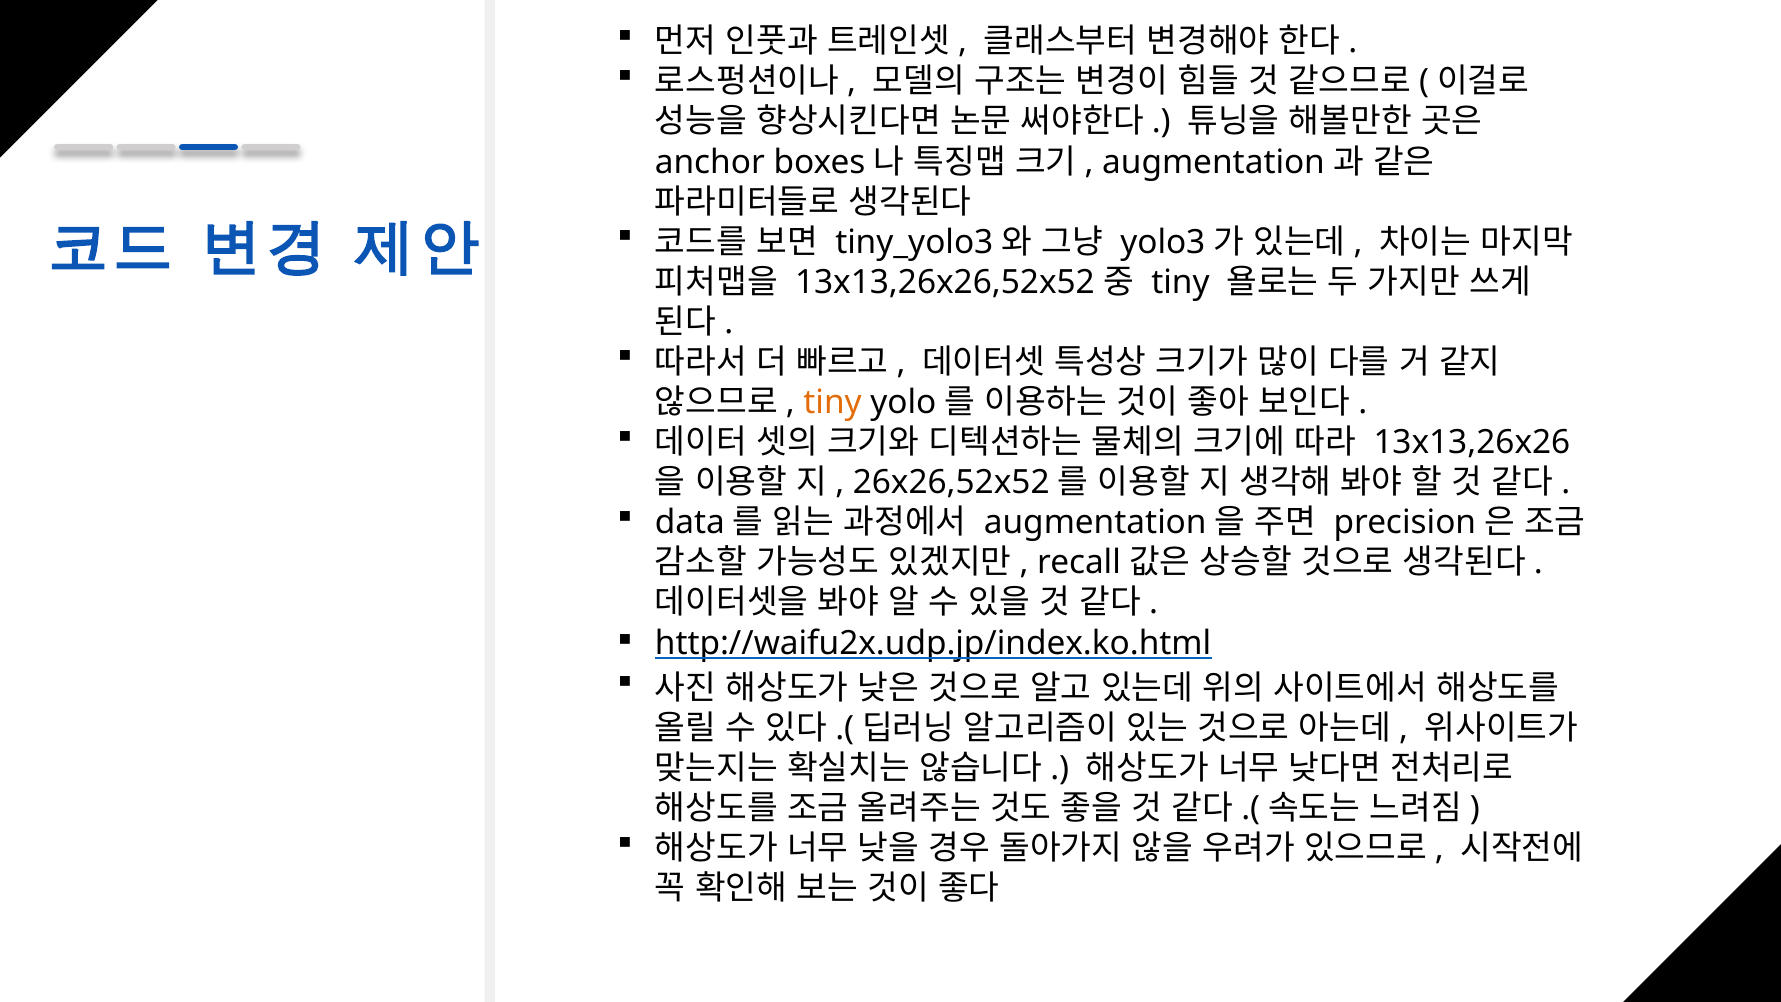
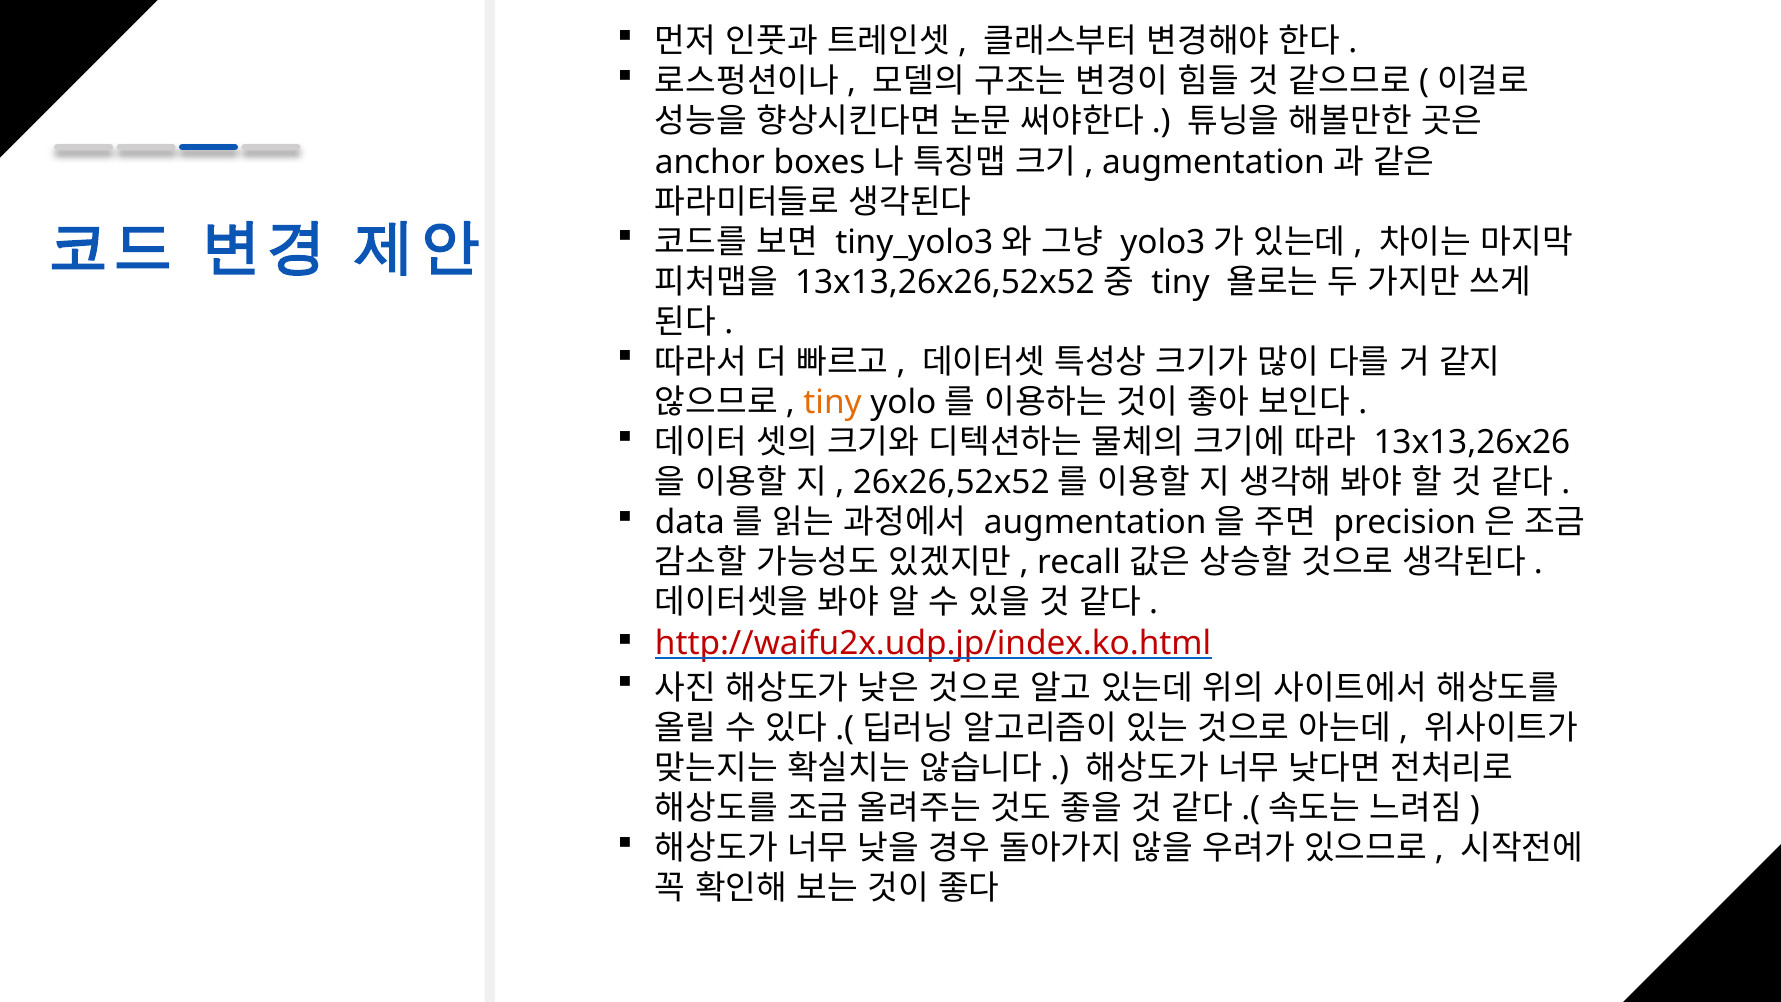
http://waifu2x.udp.jp/index.ko.html colour: black -> red (933, 643)
